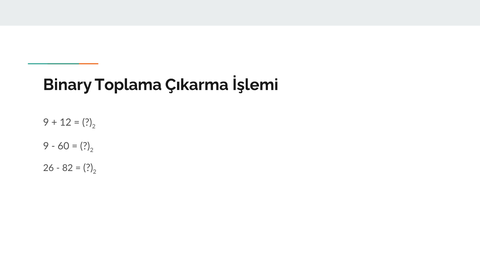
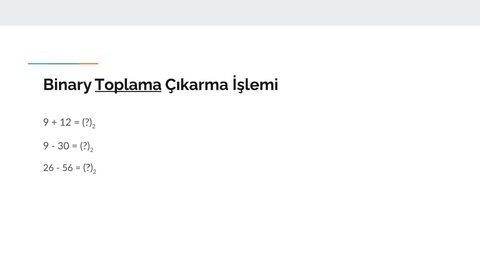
Toplama underline: none -> present (128, 85)
60: 60 -> 30 (63, 146)
82: 82 -> 56 (68, 168)
